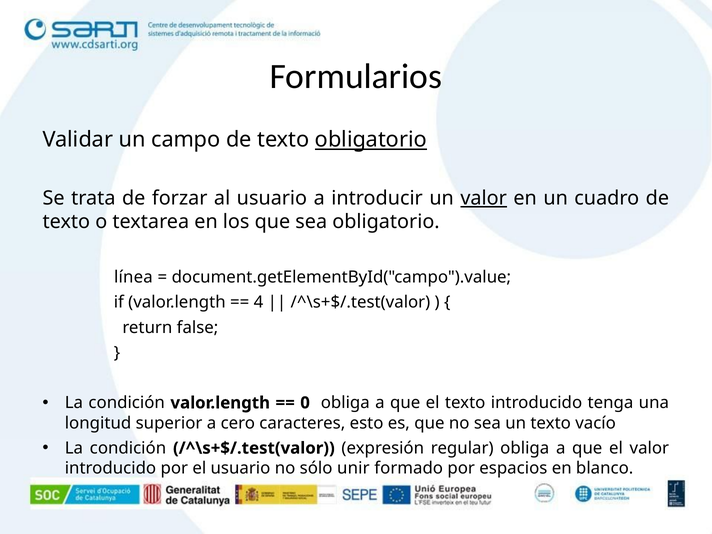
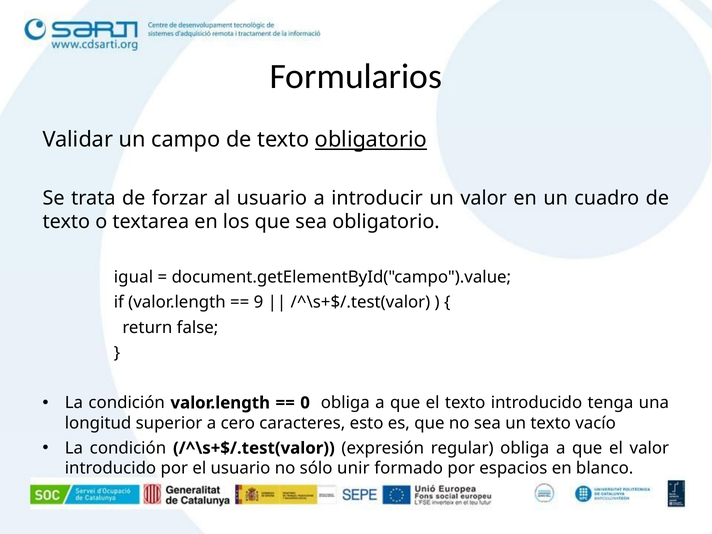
valor underline: present -> none (484, 198)
línea: línea -> igual (133, 277)
4: 4 -> 9 (259, 302)
